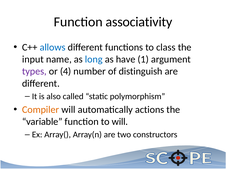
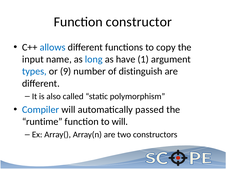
associativity: associativity -> constructor (139, 22)
class: class -> copy (166, 47)
types colour: purple -> blue (34, 72)
4: 4 -> 9 (66, 72)
Compiler colour: orange -> blue (41, 110)
actions: actions -> passed (150, 110)
variable: variable -> runtime (42, 122)
